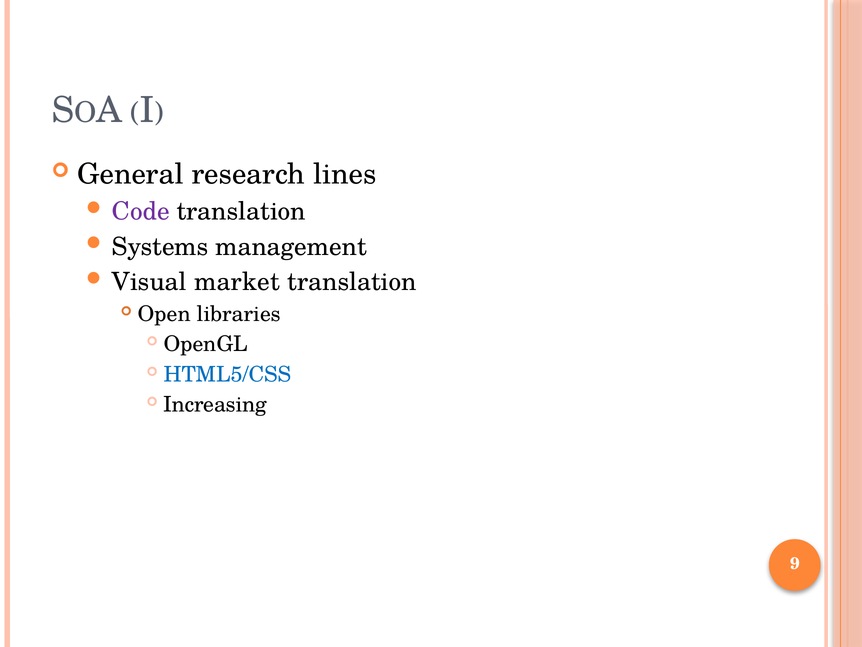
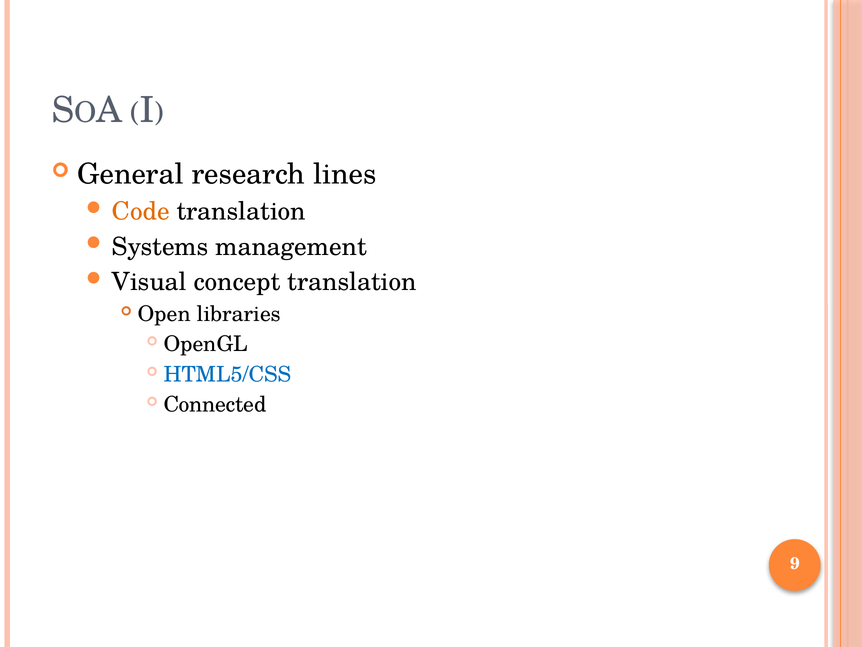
Code colour: purple -> orange (141, 211)
market: market -> concept (237, 282)
Increasing: Increasing -> Connected (215, 404)
